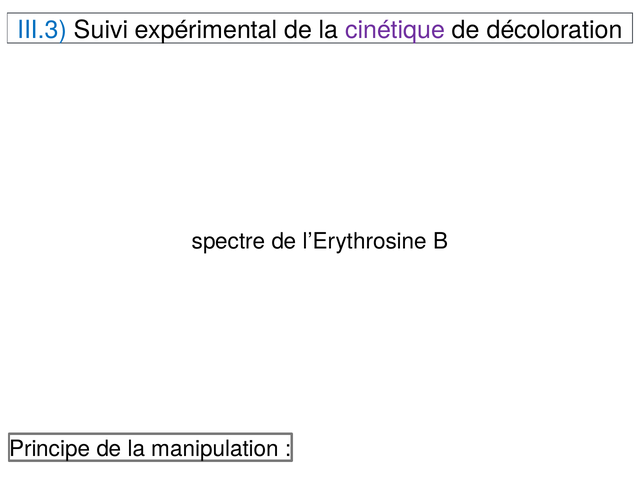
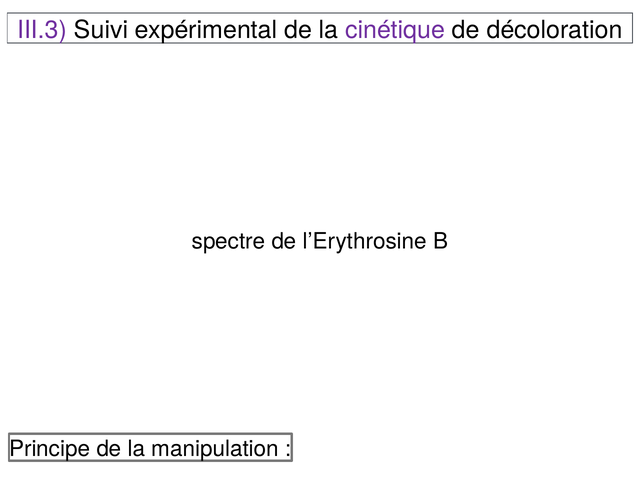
III.3 colour: blue -> purple (42, 30)
